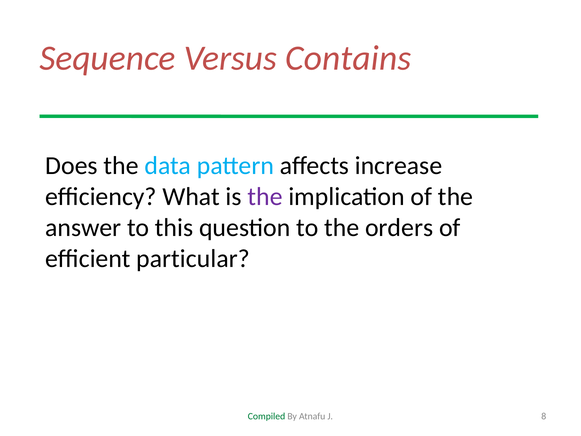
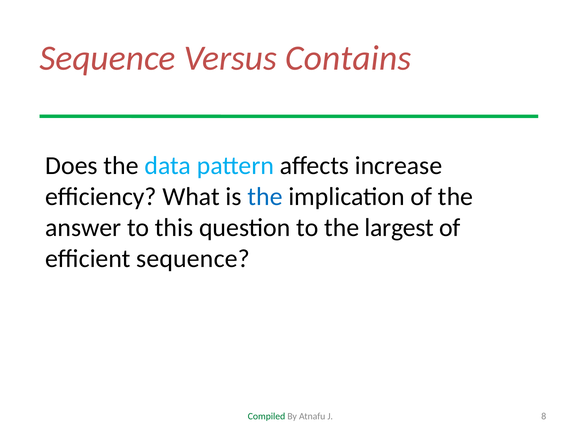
the colour: purple -> blue (265, 196)
orders: orders -> largest (399, 227)
efficient particular: particular -> sequence (193, 258)
